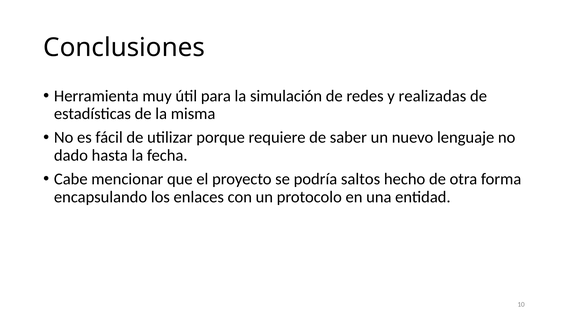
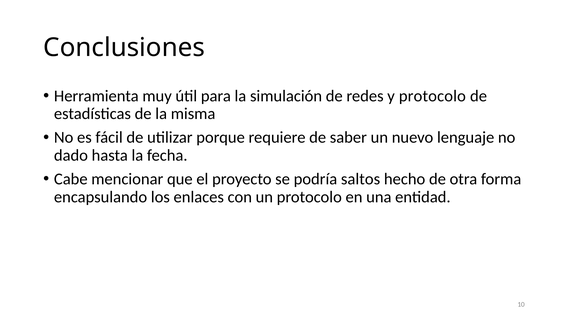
y realizadas: realizadas -> protocolo (432, 96)
